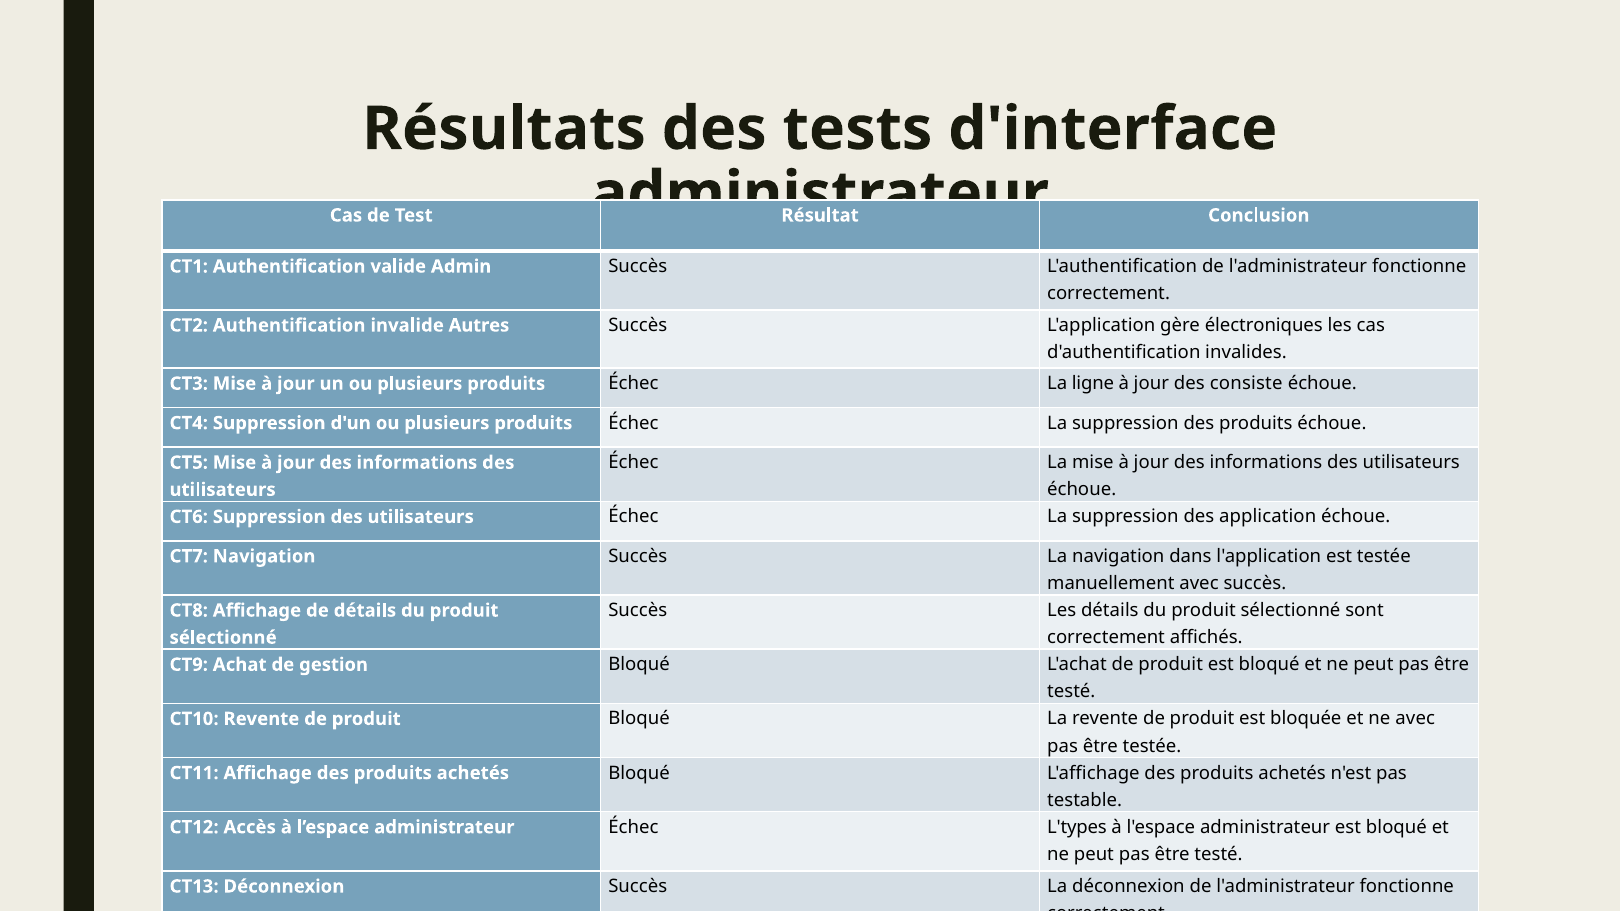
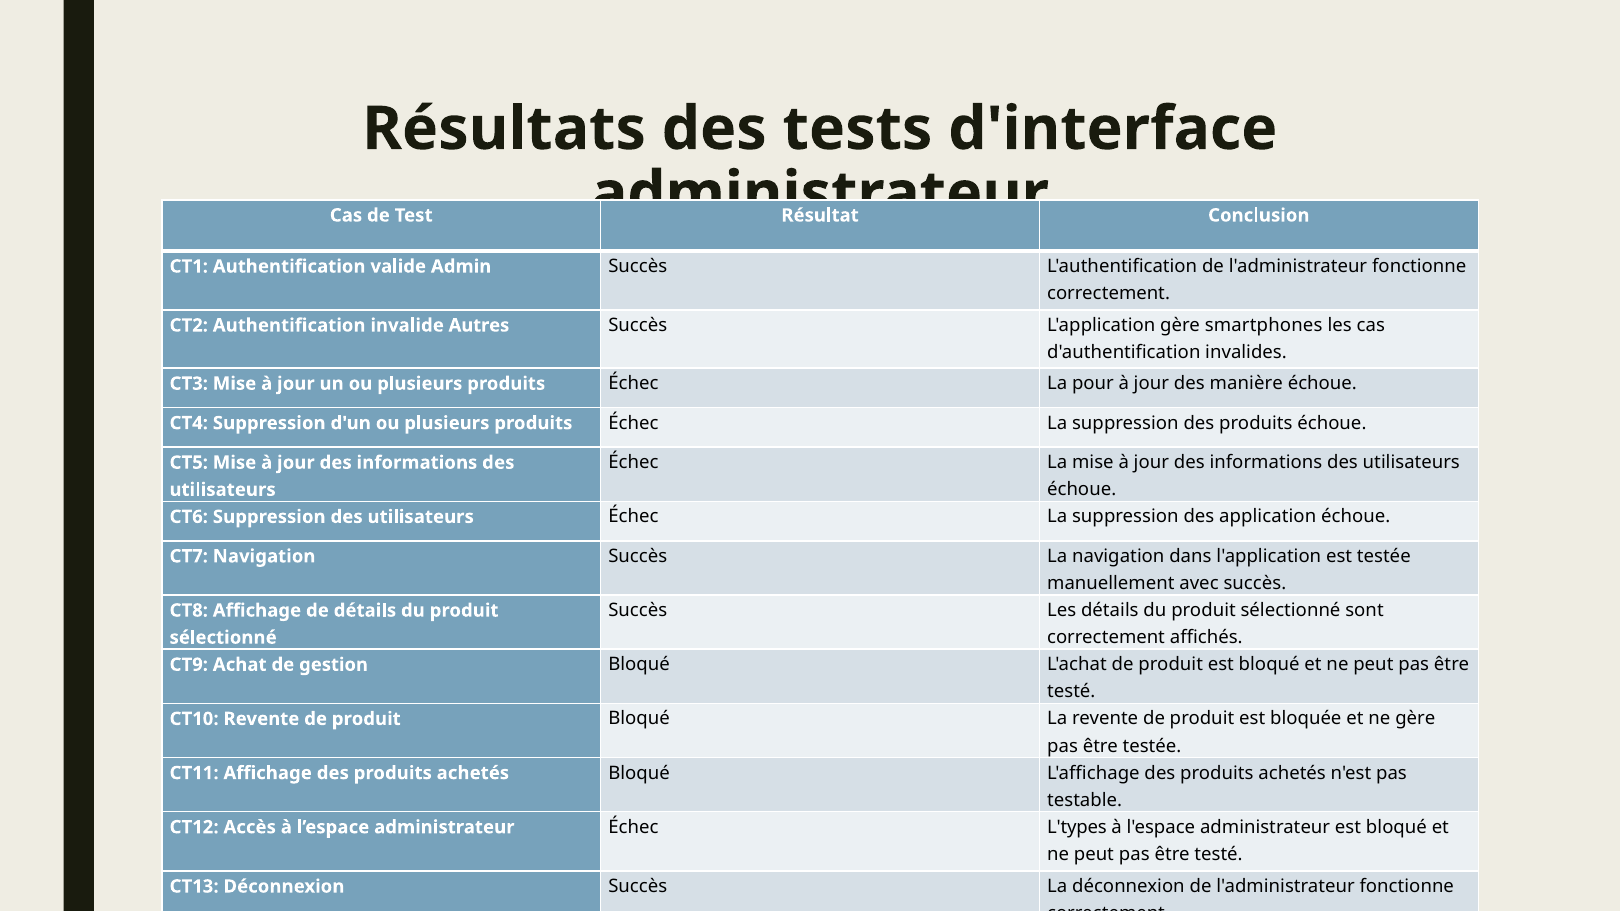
électroniques: électroniques -> smartphones (1264, 326)
ligne: ligne -> pour (1093, 384)
consiste: consiste -> manière (1246, 384)
ne avec: avec -> gère (1415, 719)
